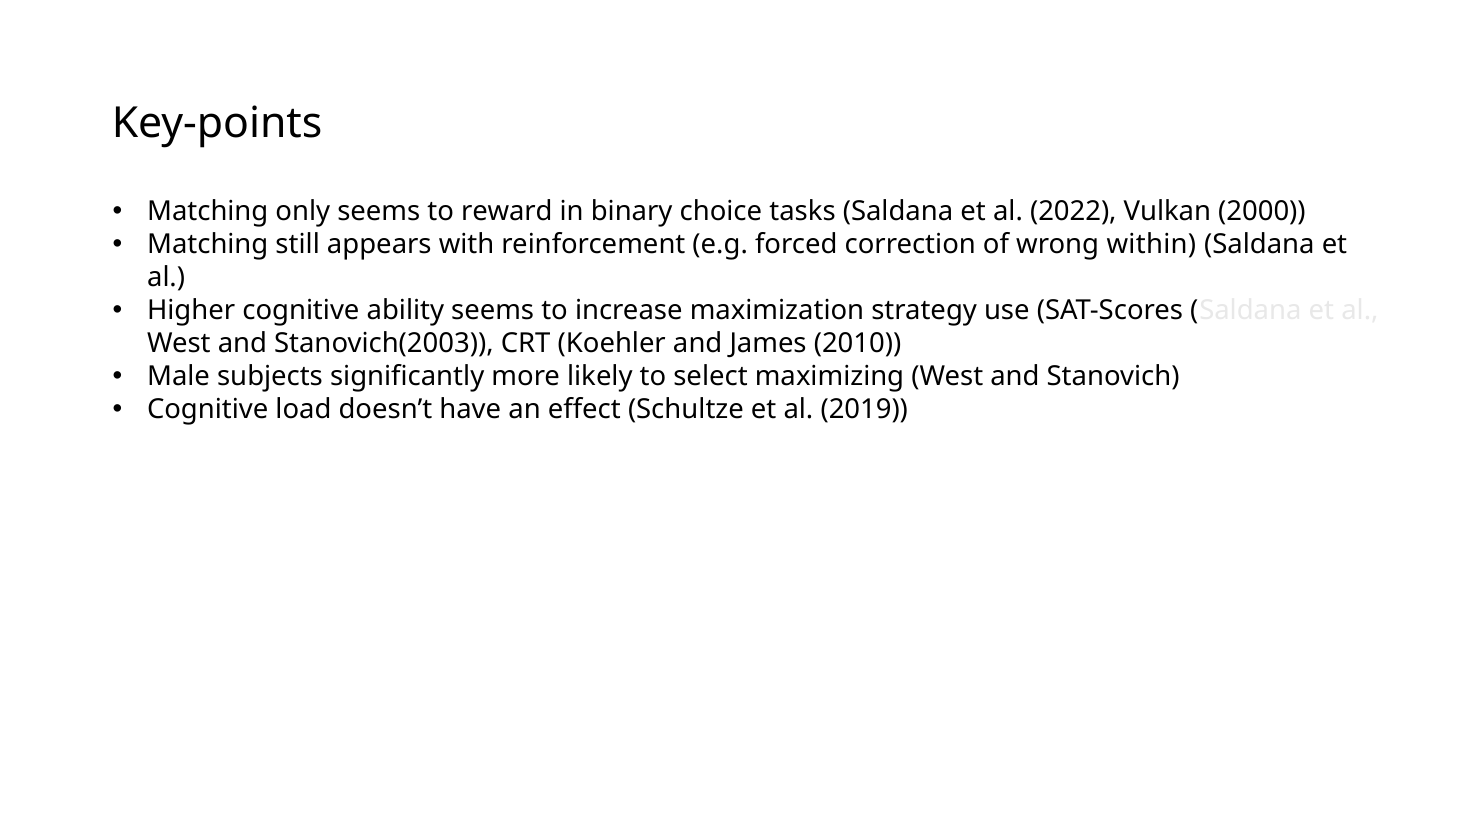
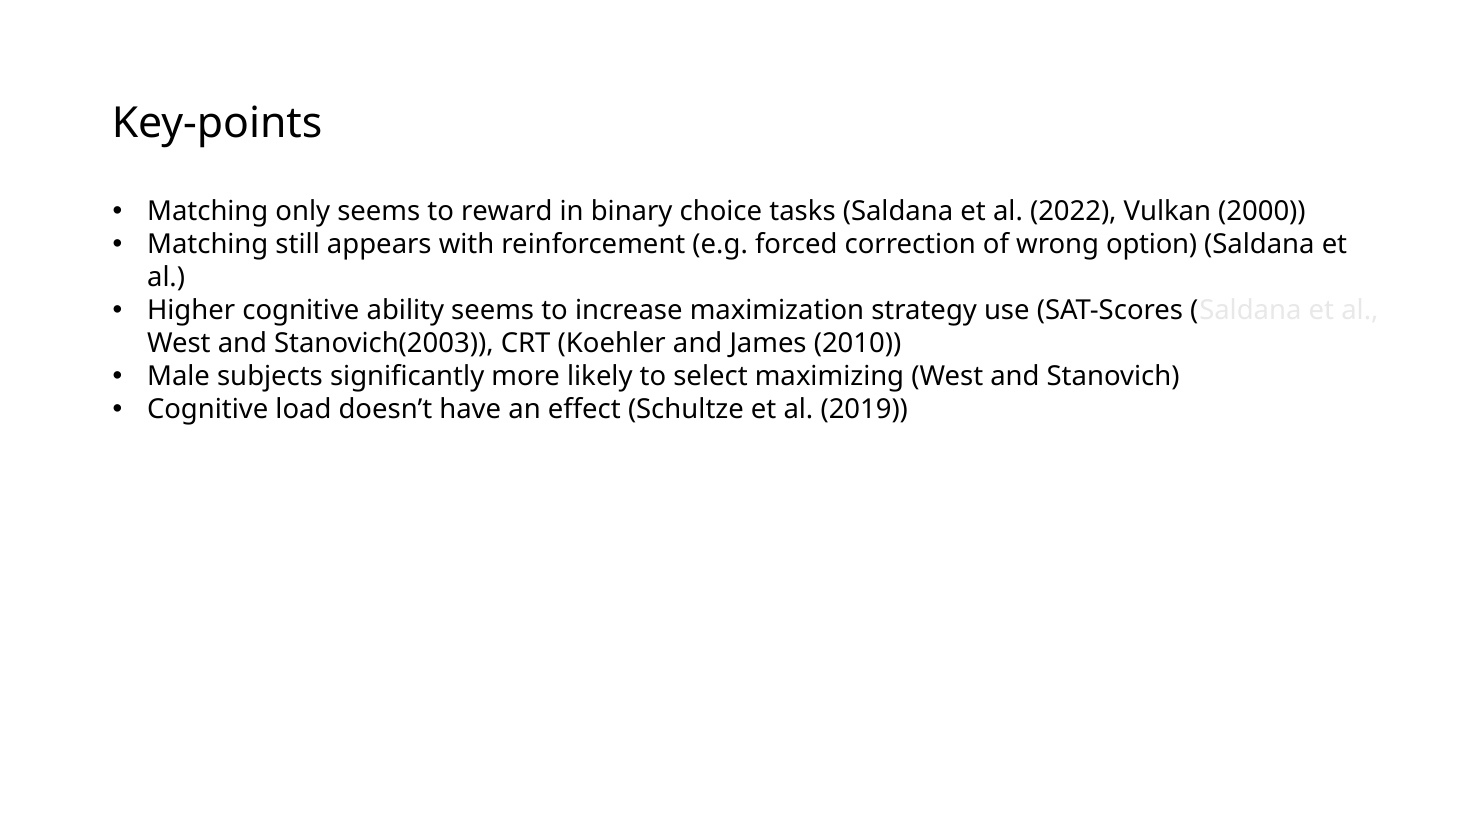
within: within -> option (1152, 245)
